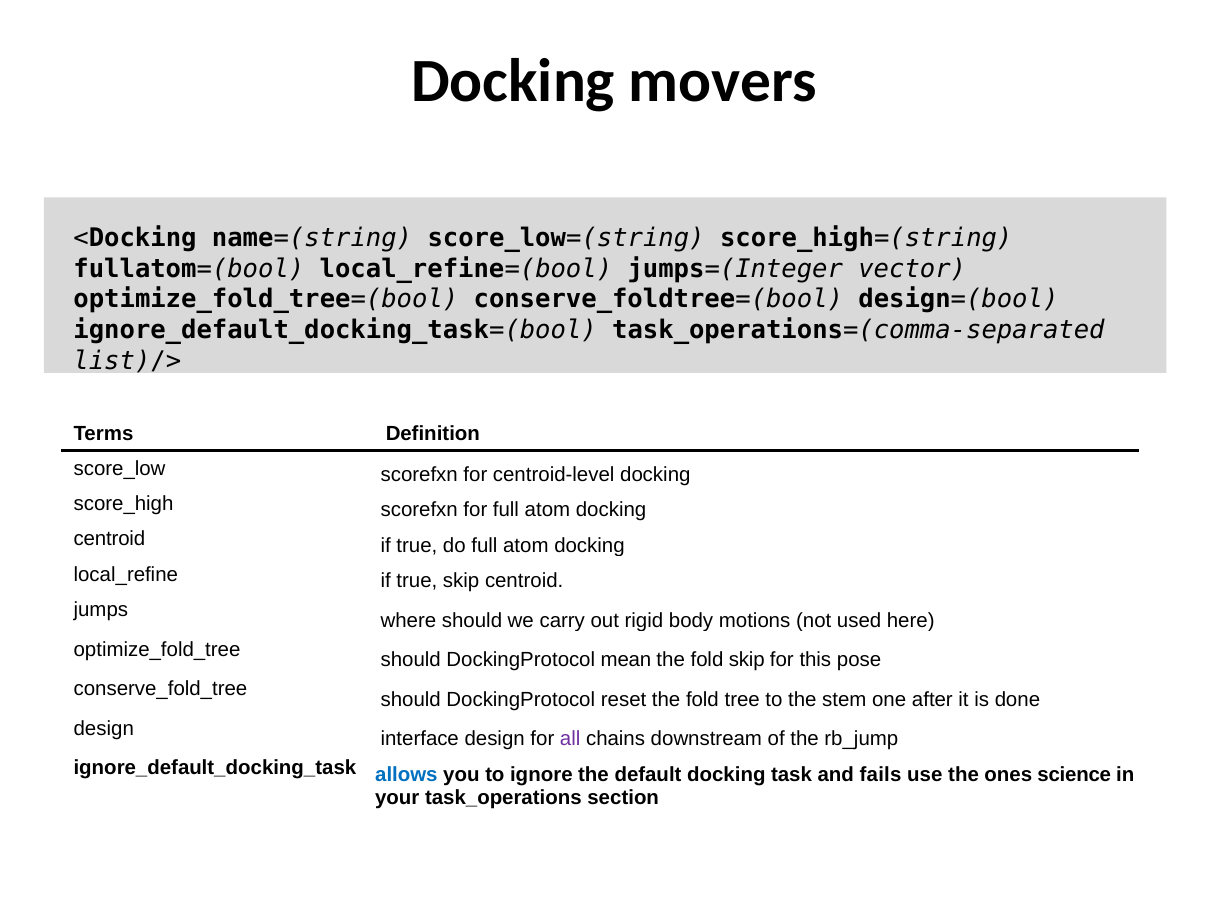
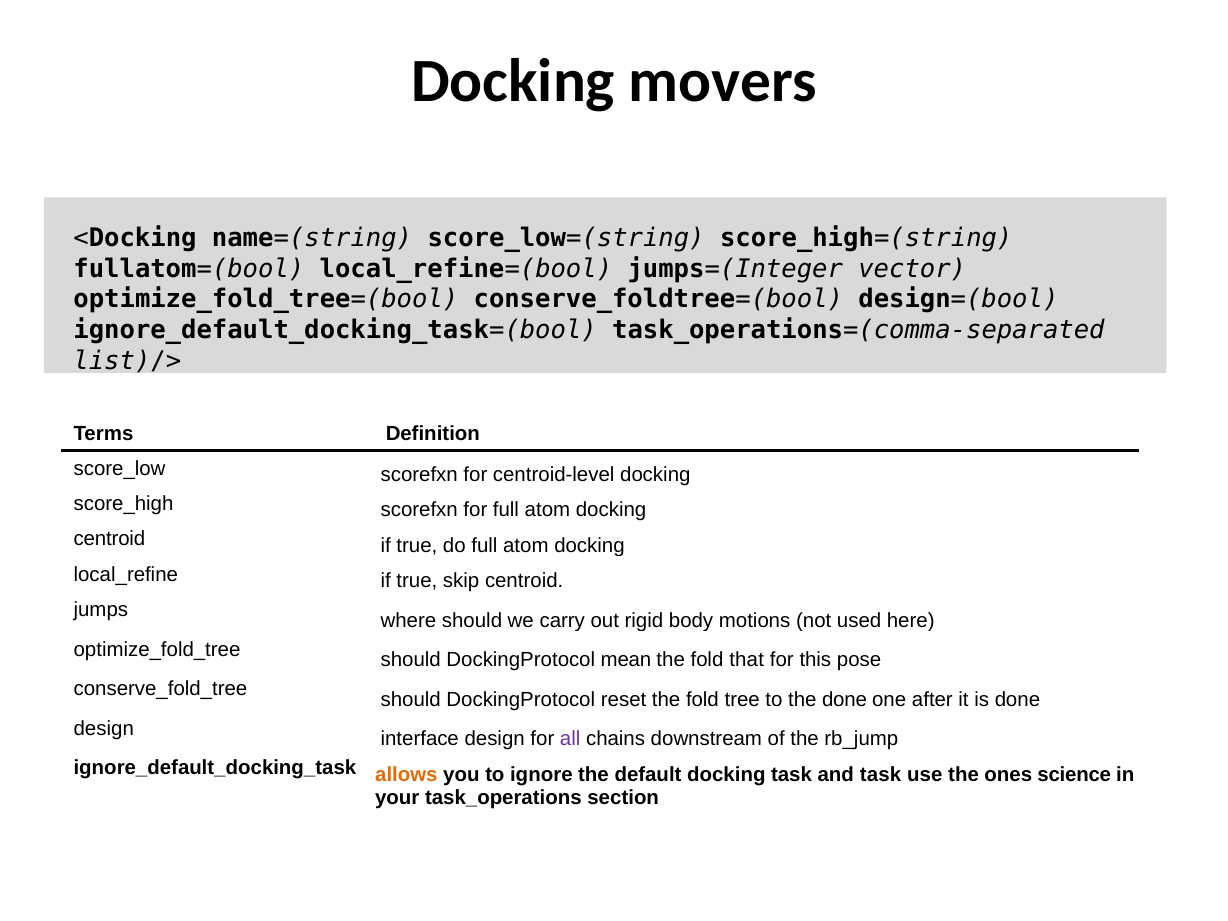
fold skip: skip -> that (747, 660)
the stem: stem -> done (844, 699)
allows colour: blue -> orange (406, 775)
and fails: fails -> task (881, 775)
